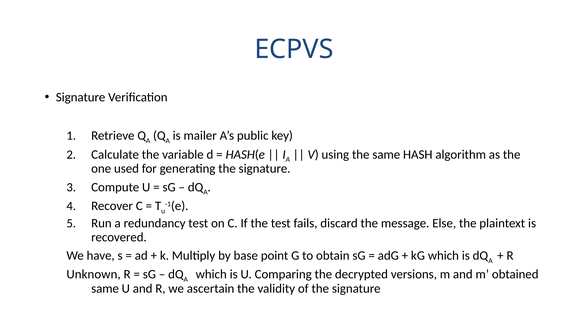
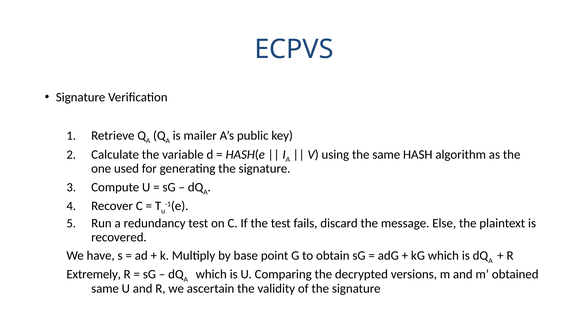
Unknown: Unknown -> Extremely (94, 274)
